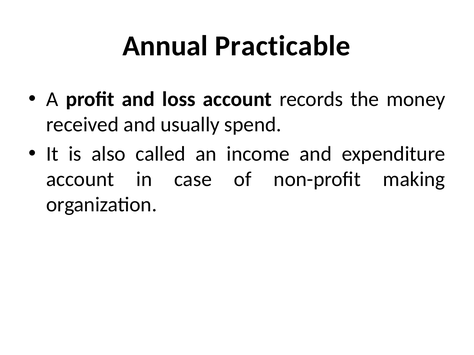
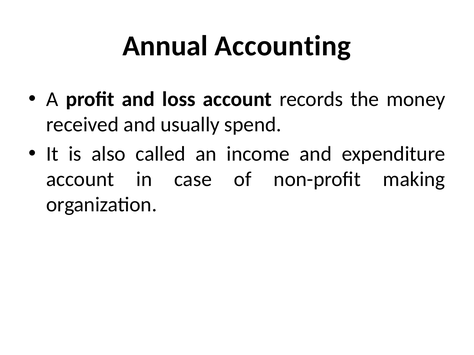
Practicable: Practicable -> Accounting (283, 46)
